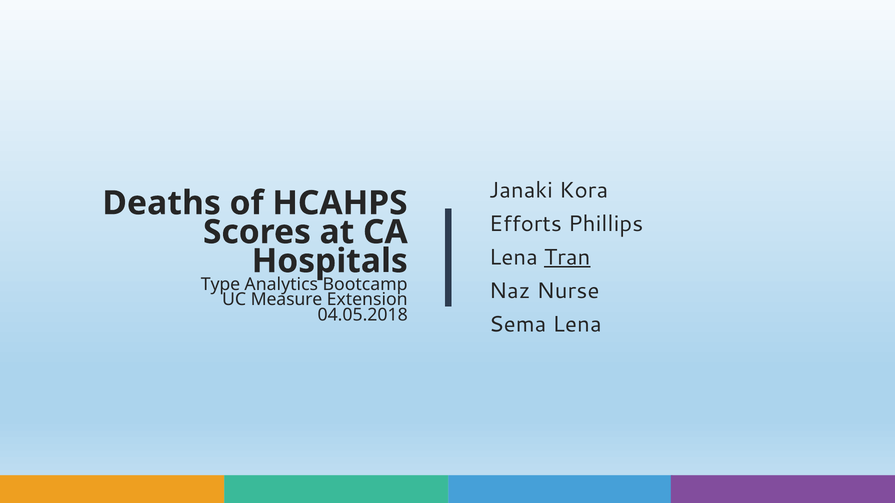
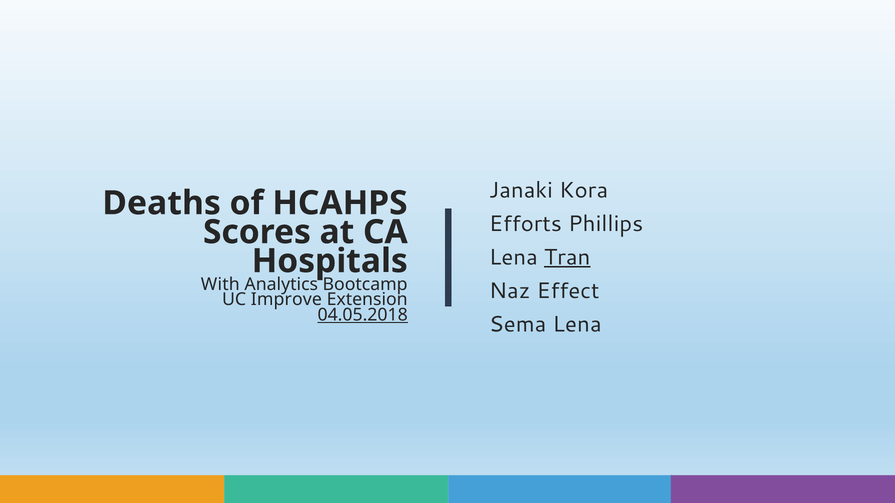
Type: Type -> With (220, 285)
Nurse: Nurse -> Effect (568, 291)
Measure: Measure -> Improve (286, 300)
04.05.2018 underline: none -> present (363, 315)
